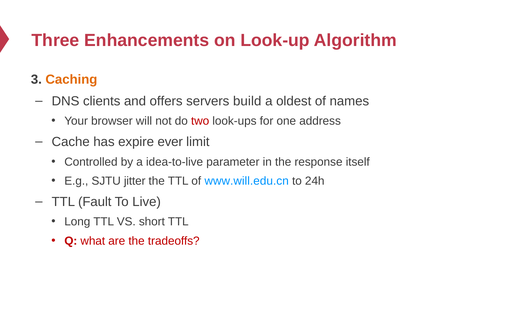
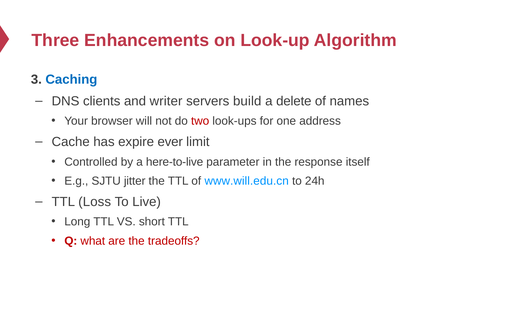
Caching colour: orange -> blue (71, 80)
offers: offers -> writer (166, 101)
oldest: oldest -> delete (294, 101)
idea-to-live: idea-to-live -> here-to-live (175, 162)
Fault: Fault -> Loss (95, 202)
